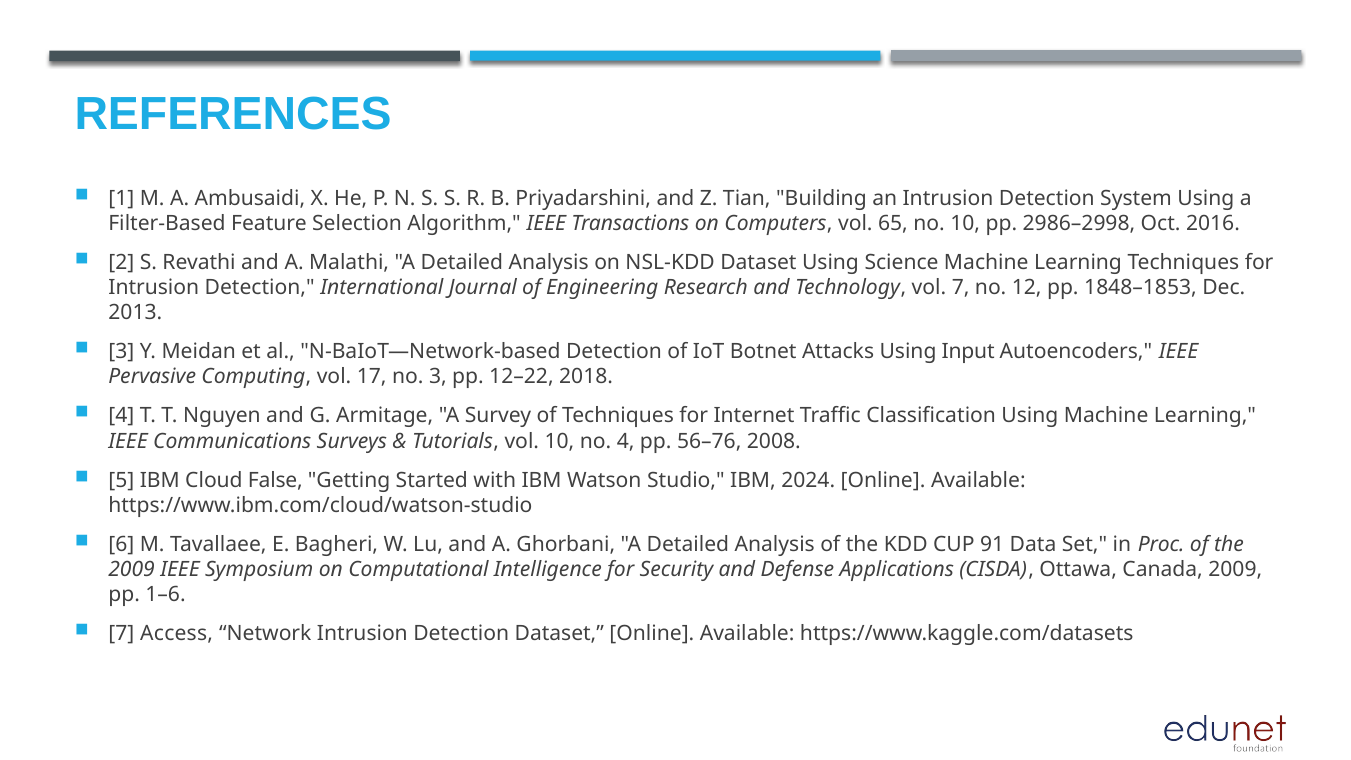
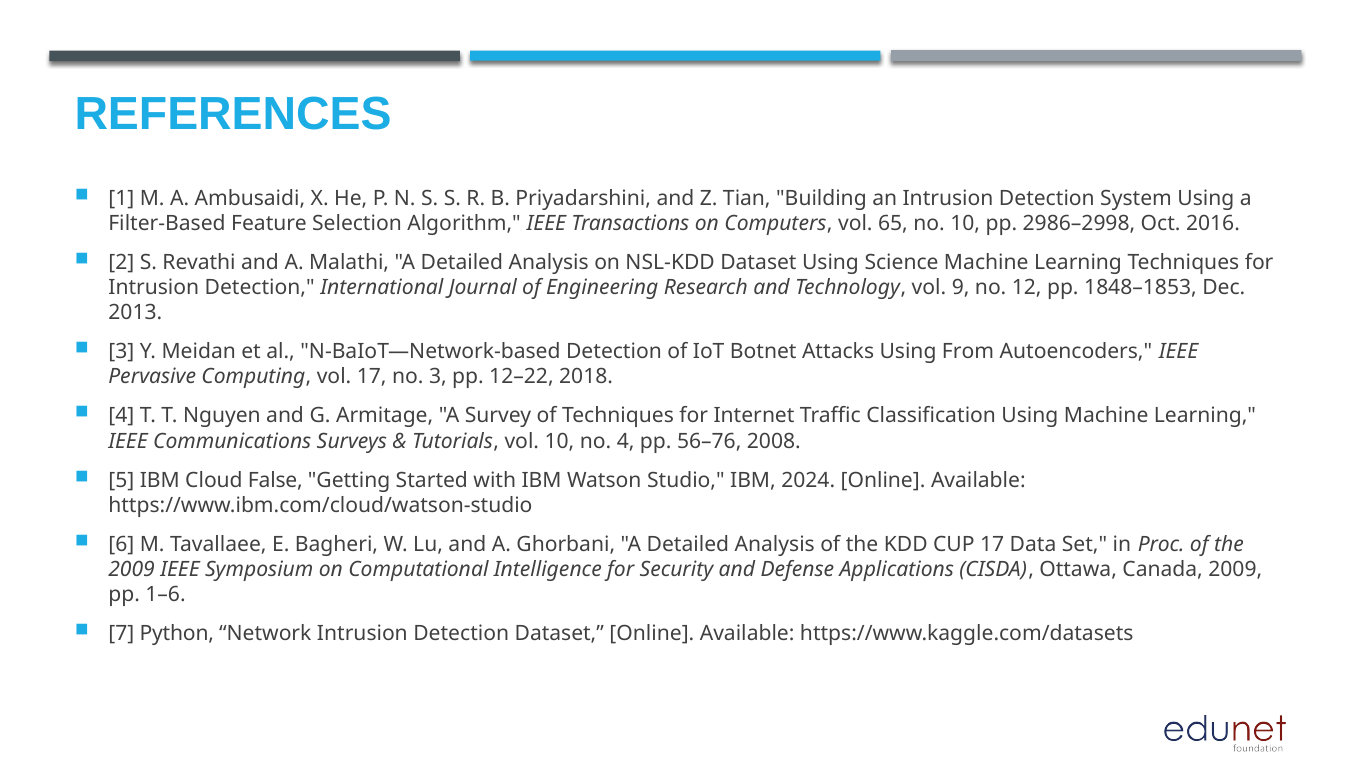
vol 7: 7 -> 9 (961, 288)
Input: Input -> From (968, 352)
CUP 91: 91 -> 17 (992, 544)
Access: Access -> Python (177, 634)
